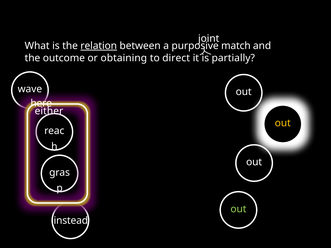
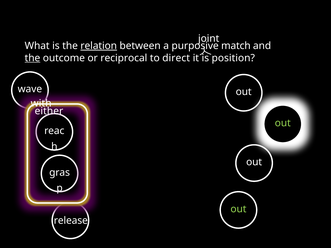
the underline: none -> present (32, 58)
obtaining: obtaining -> reciprocal (124, 58)
partially: partially -> position (233, 58)
here: here -> with (41, 103)
out colour: yellow -> light green (283, 123)
instead: instead -> release (71, 221)
